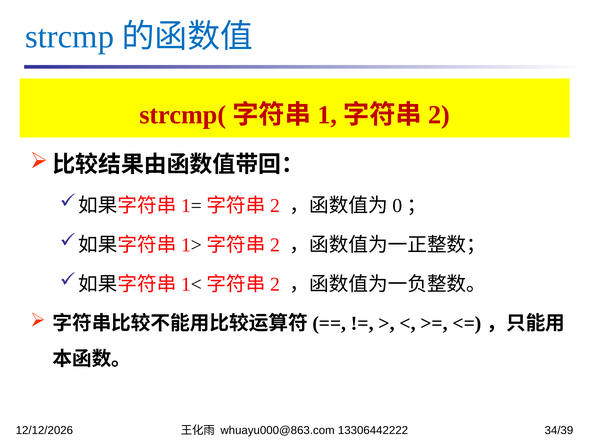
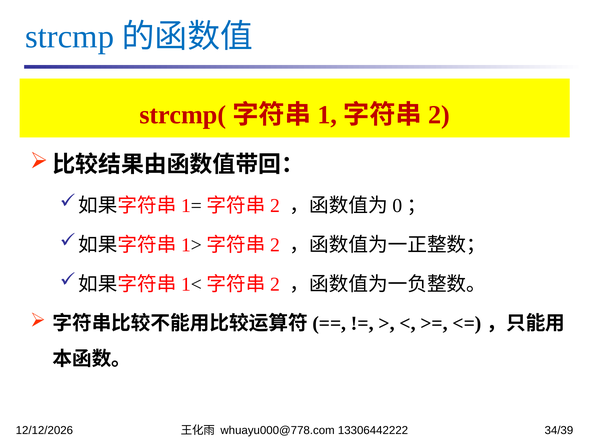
whuayu000@863.com: whuayu000@863.com -> whuayu000@778.com (278, 430)
